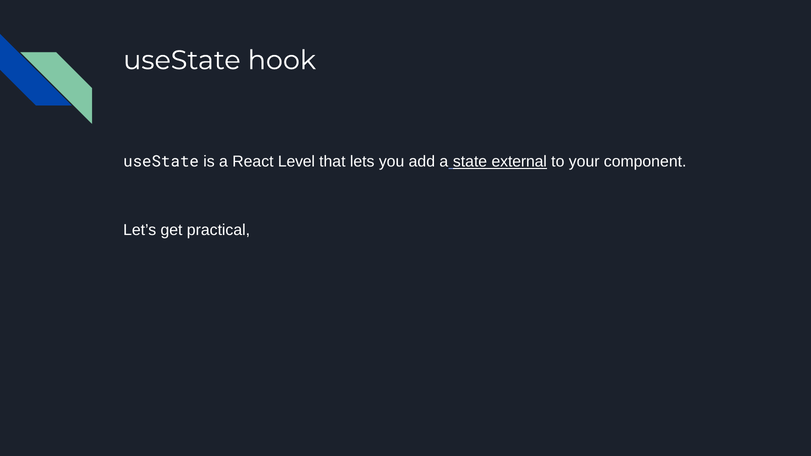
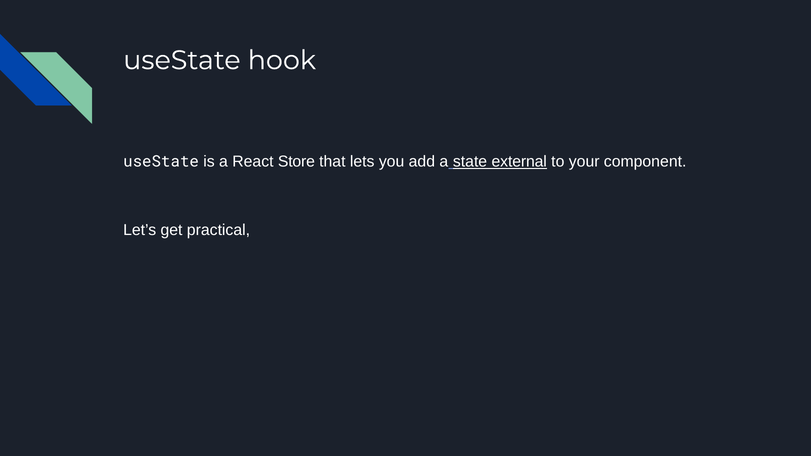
Level: Level -> Store (296, 162)
